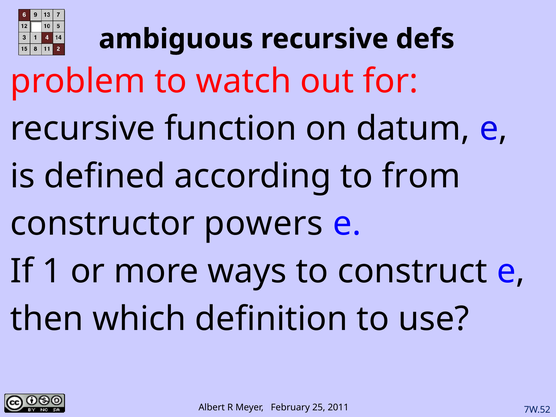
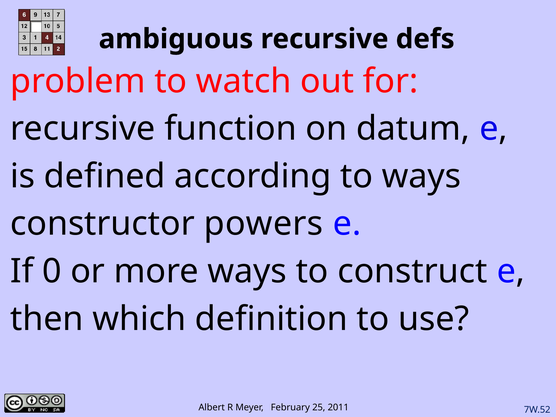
to from: from -> ways (421, 176)
1: 1 -> 0 (52, 271)
